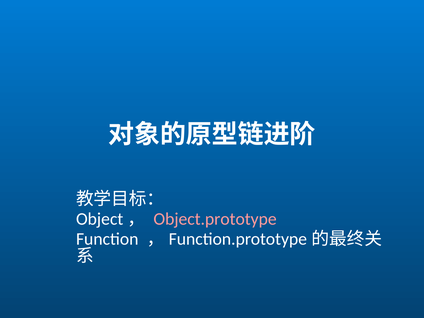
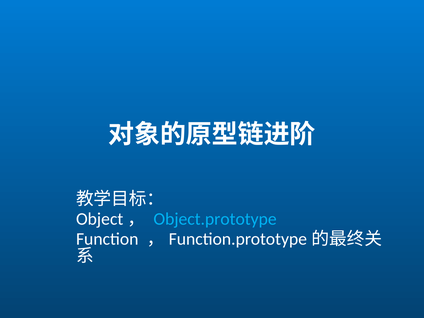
Object.prototype colour: pink -> light blue (215, 219)
